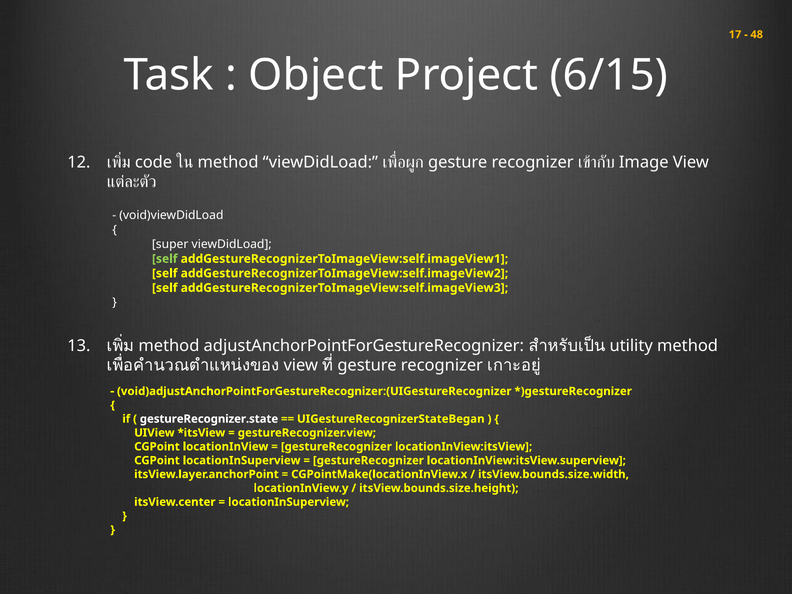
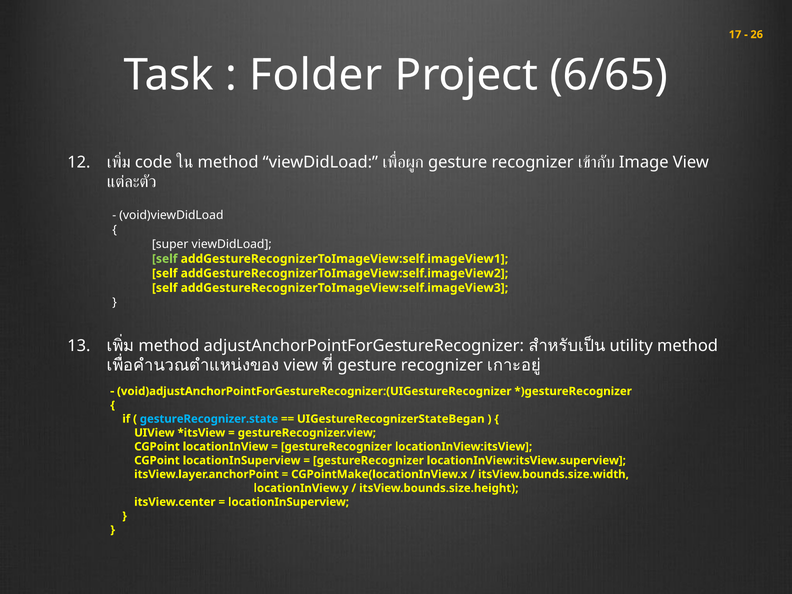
48: 48 -> 26 (757, 35)
Object: Object -> Folder (316, 75)
6/15: 6/15 -> 6/65 (609, 75)
gestureRecognizer.state colour: white -> light blue (209, 419)
